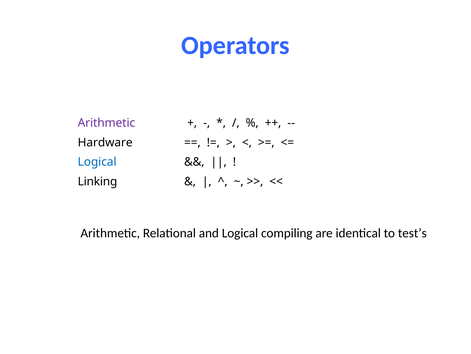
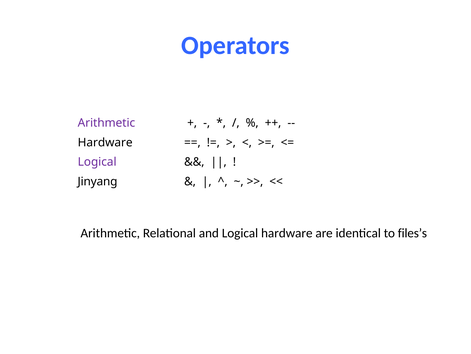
Logical colour: blue -> purple (97, 162)
Linking: Linking -> Jinyang (98, 181)
Logical compiling: compiling -> hardware (287, 233)
test’s: test’s -> files’s (412, 233)
